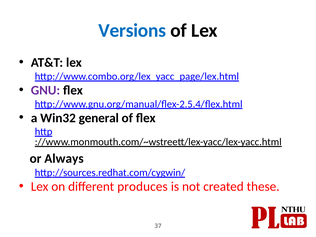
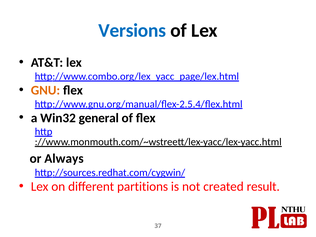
GNU colour: purple -> orange (45, 90)
produces: produces -> partitions (143, 187)
these: these -> result (263, 187)
